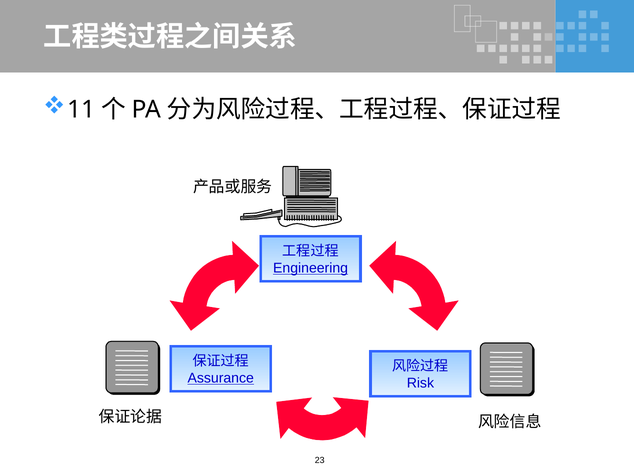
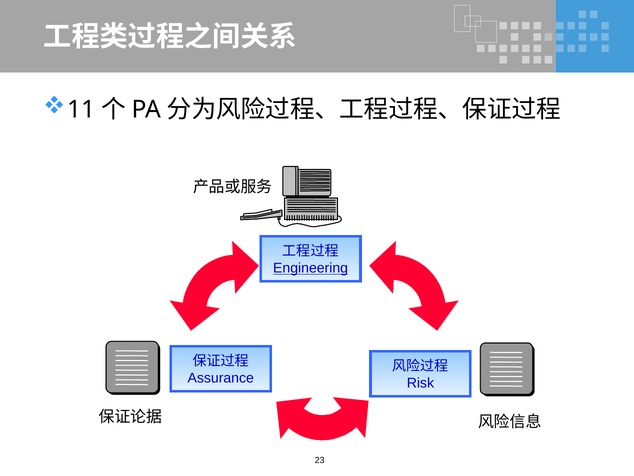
Assurance underline: present -> none (221, 378)
